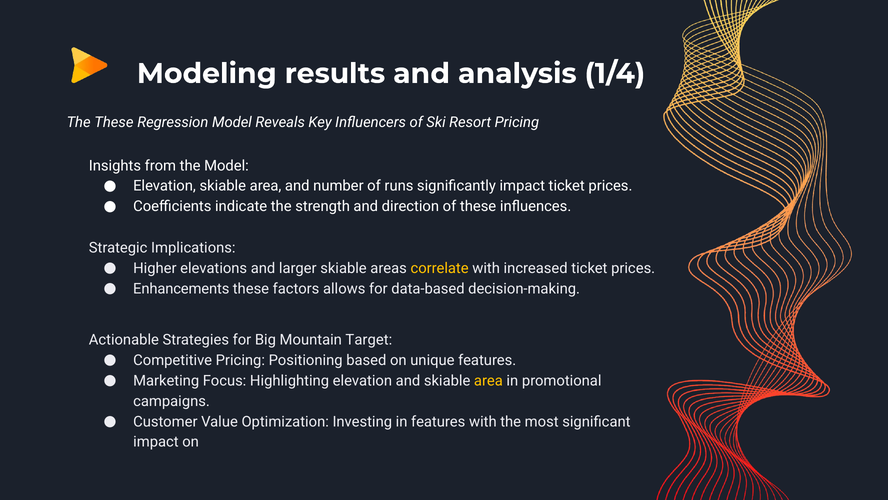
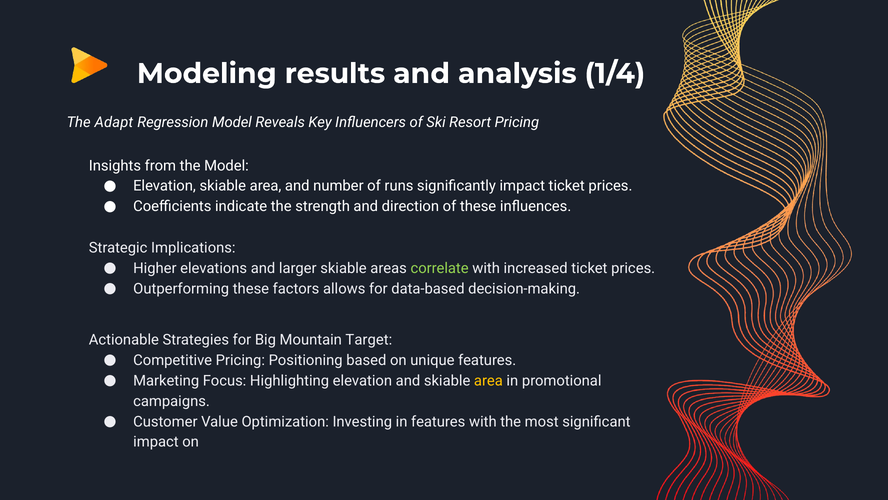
The These: These -> Adapt (114, 122)
correlate colour: yellow -> light green (440, 268)
Enhancements: Enhancements -> Outperforming (181, 288)
